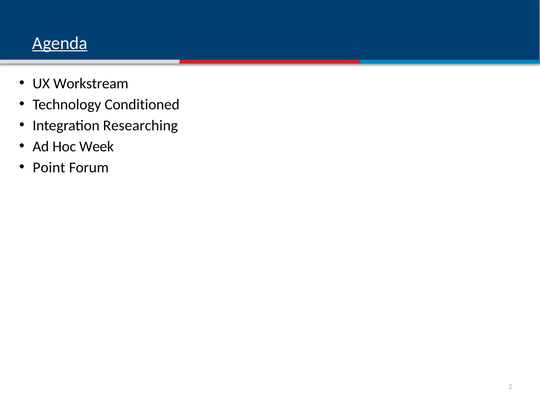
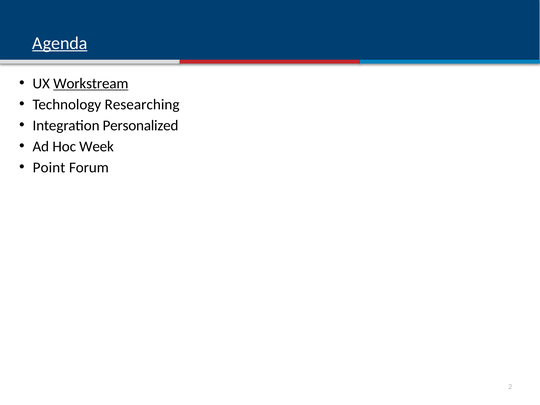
Workstream underline: none -> present (91, 84)
Conditioned: Conditioned -> Researching (142, 105)
Researching: Researching -> Personalized (141, 126)
